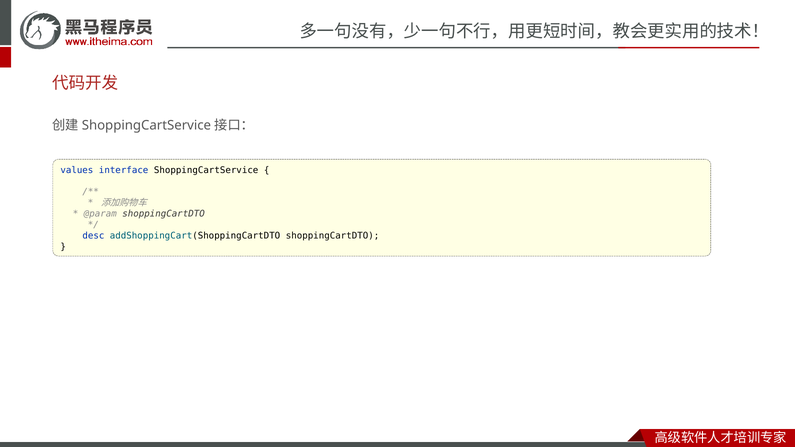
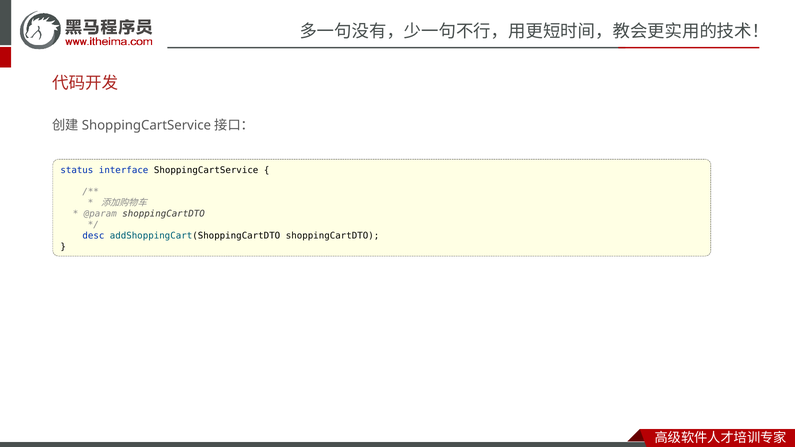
values: values -> status (77, 170)
